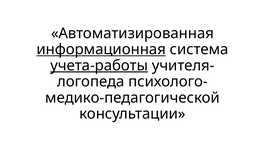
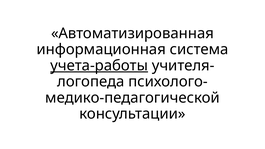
информационная underline: present -> none (101, 49)
